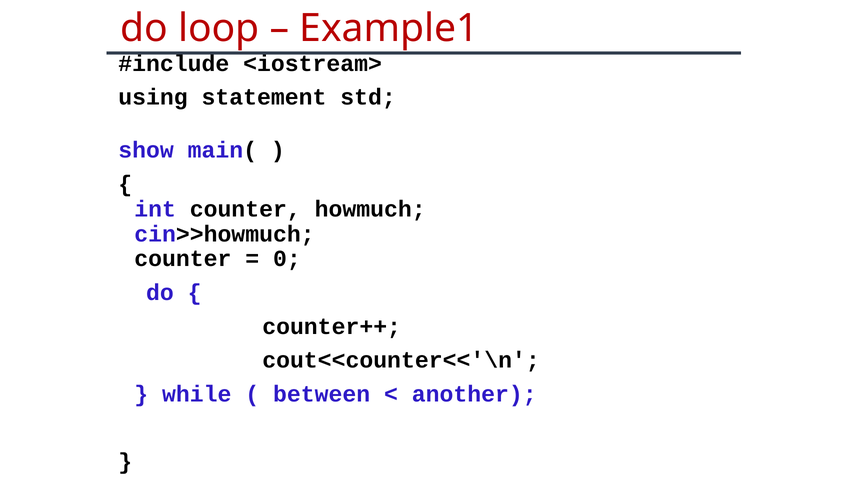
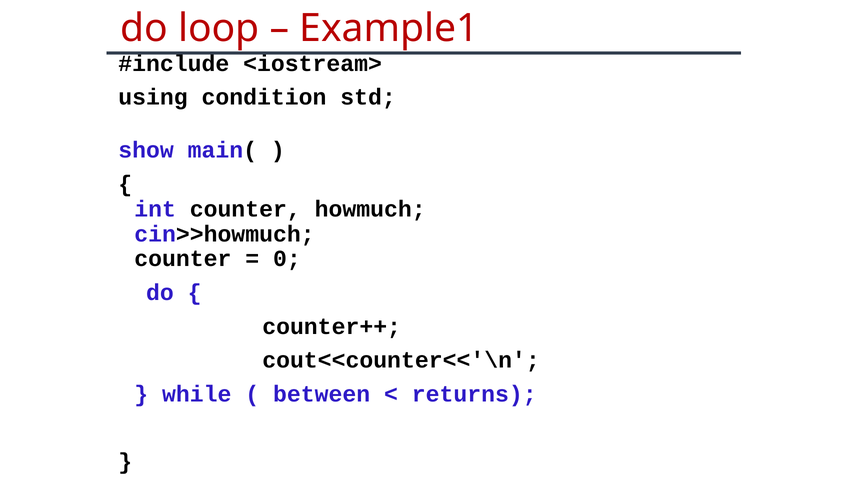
statement: statement -> condition (264, 97)
another: another -> returns (474, 394)
